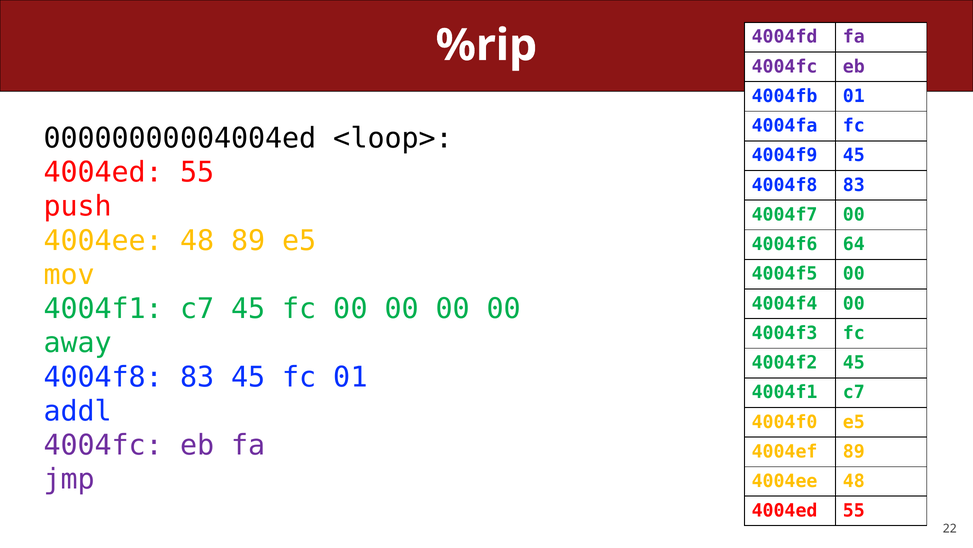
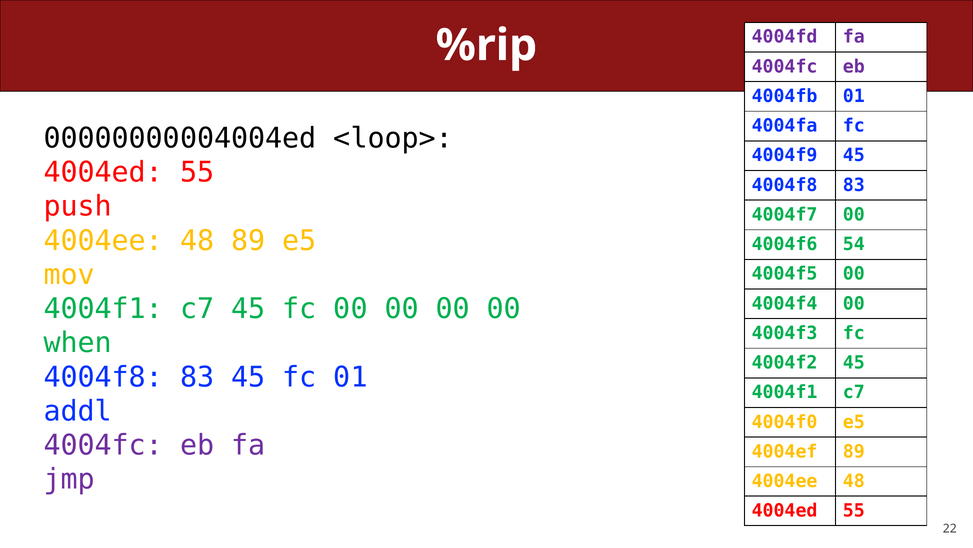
64: 64 -> 54 (854, 244)
away: away -> when (78, 343)
